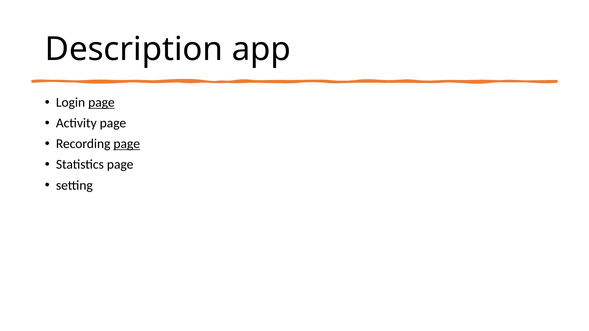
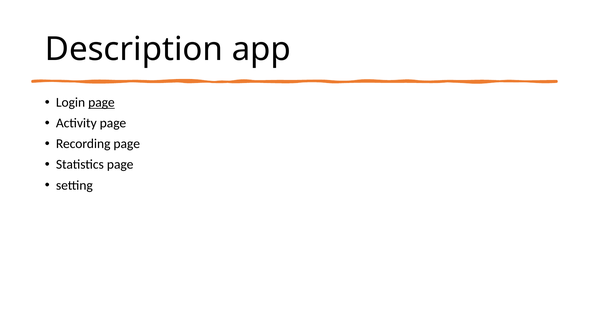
page underline: present -> none (127, 144)
